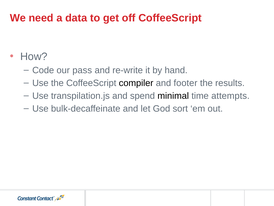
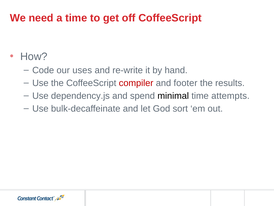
a data: data -> time (76, 18)
pass: pass -> uses (82, 70)
compiler colour: black -> red (136, 83)
transpilation.js: transpilation.js -> dependency.js (80, 96)
